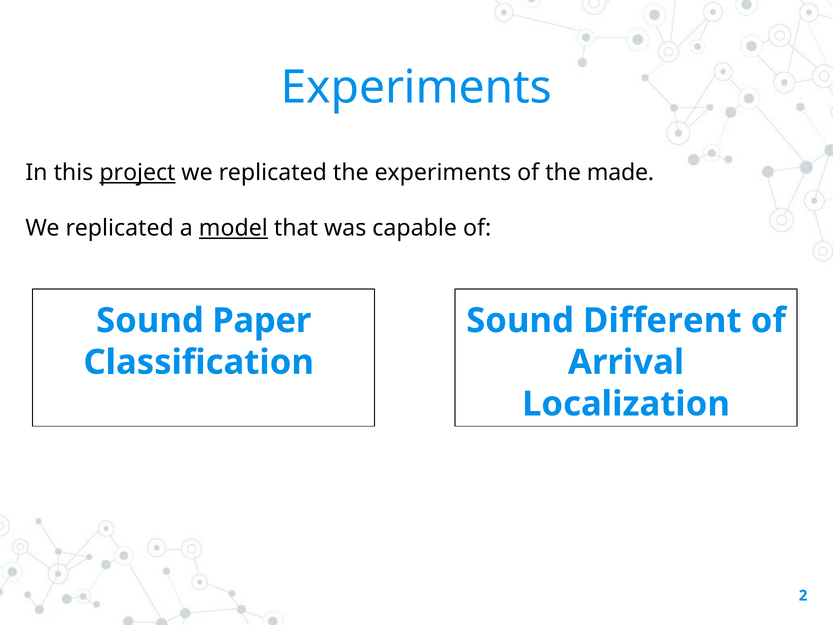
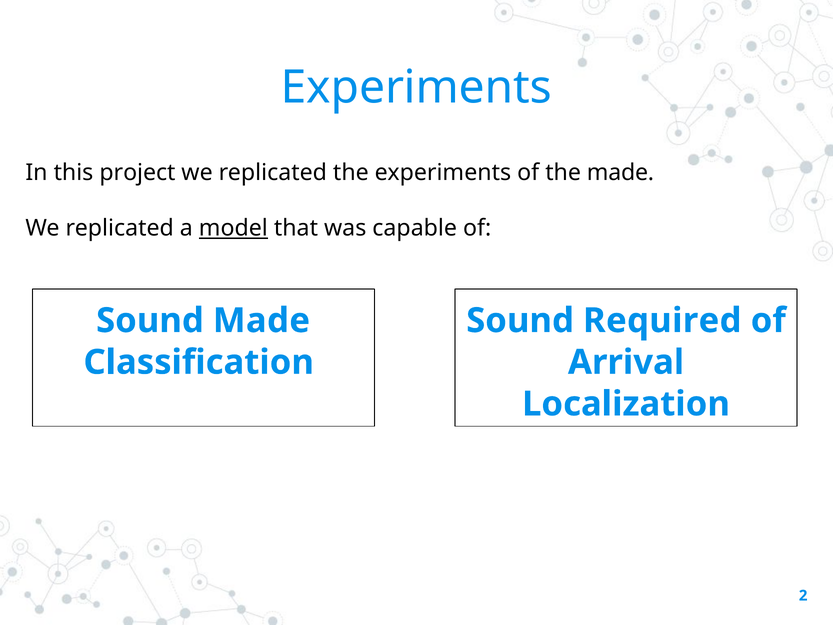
project underline: present -> none (137, 173)
Sound Paper: Paper -> Made (261, 321)
Different: Different -> Required (662, 321)
